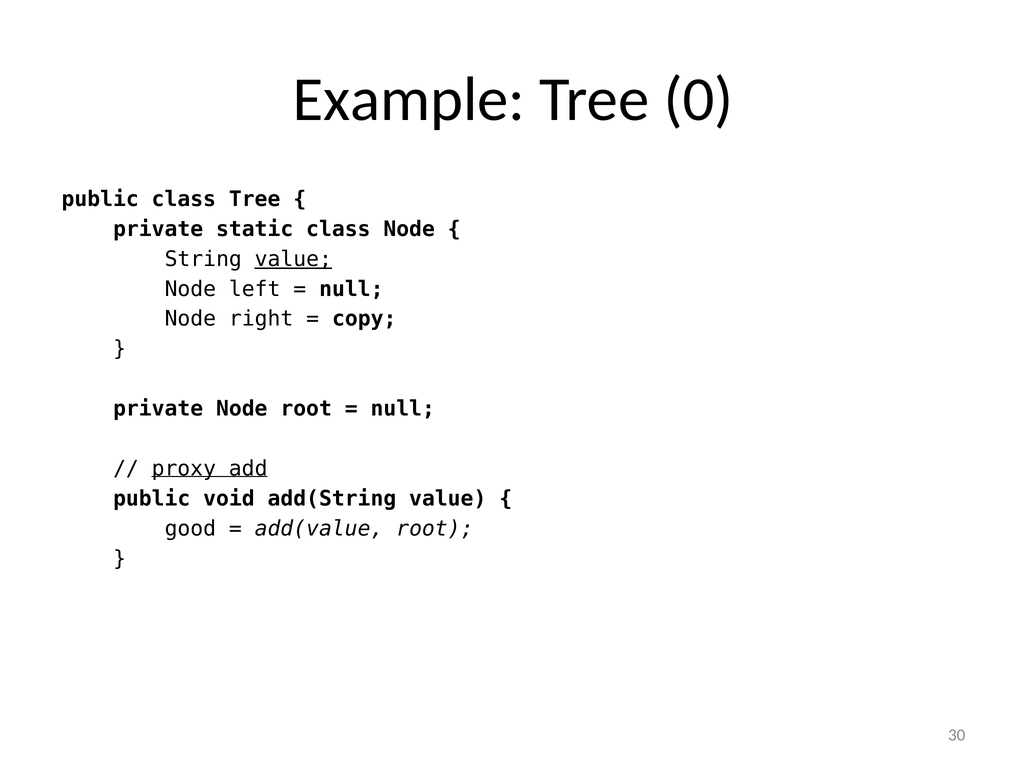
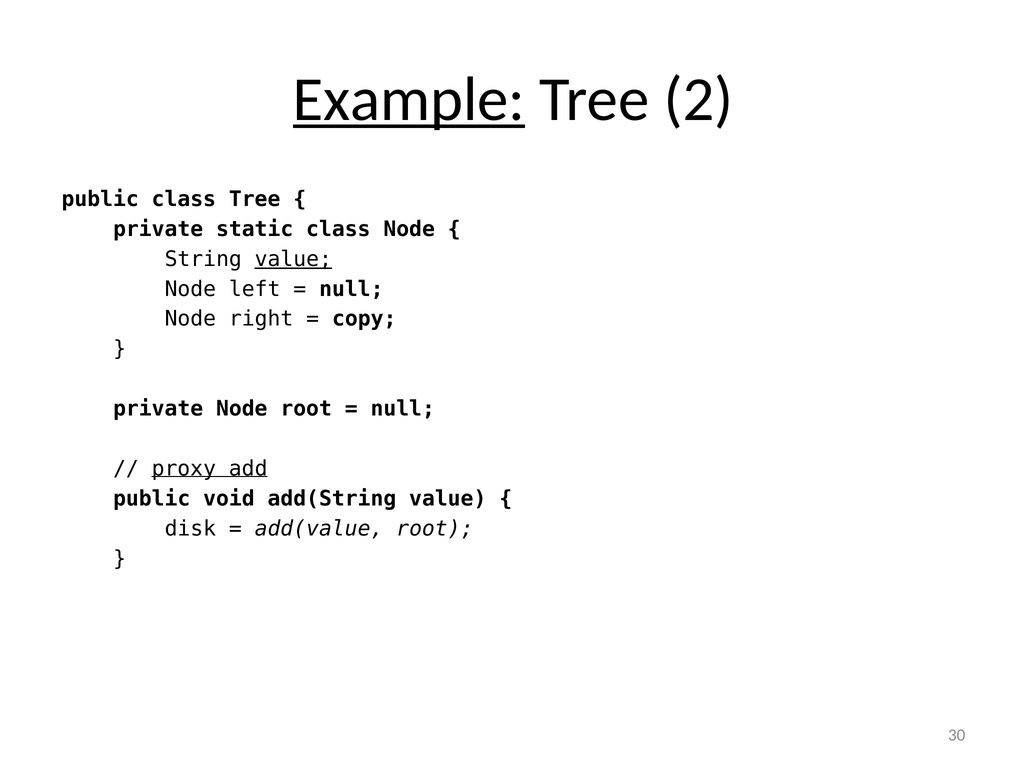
Example underline: none -> present (409, 99)
0: 0 -> 2 (698, 99)
good: good -> disk (190, 529)
